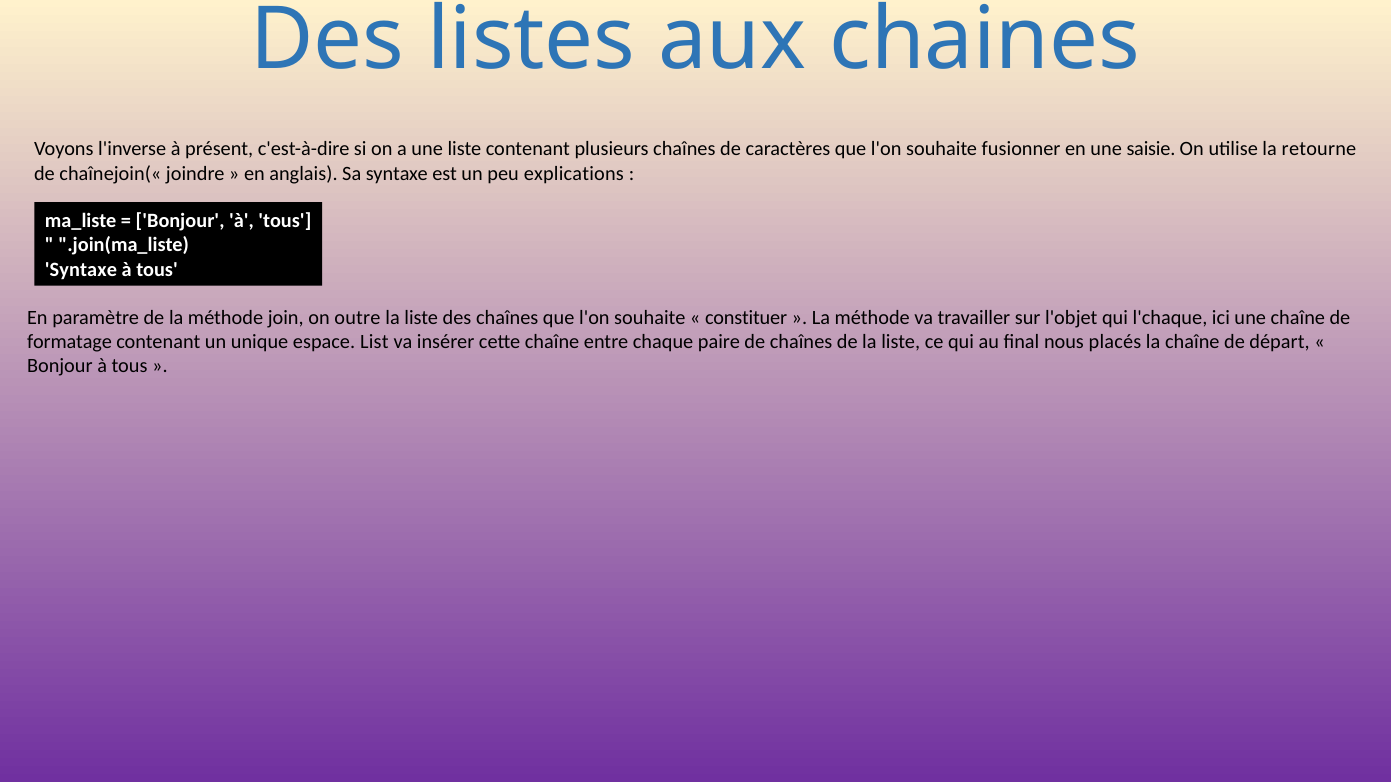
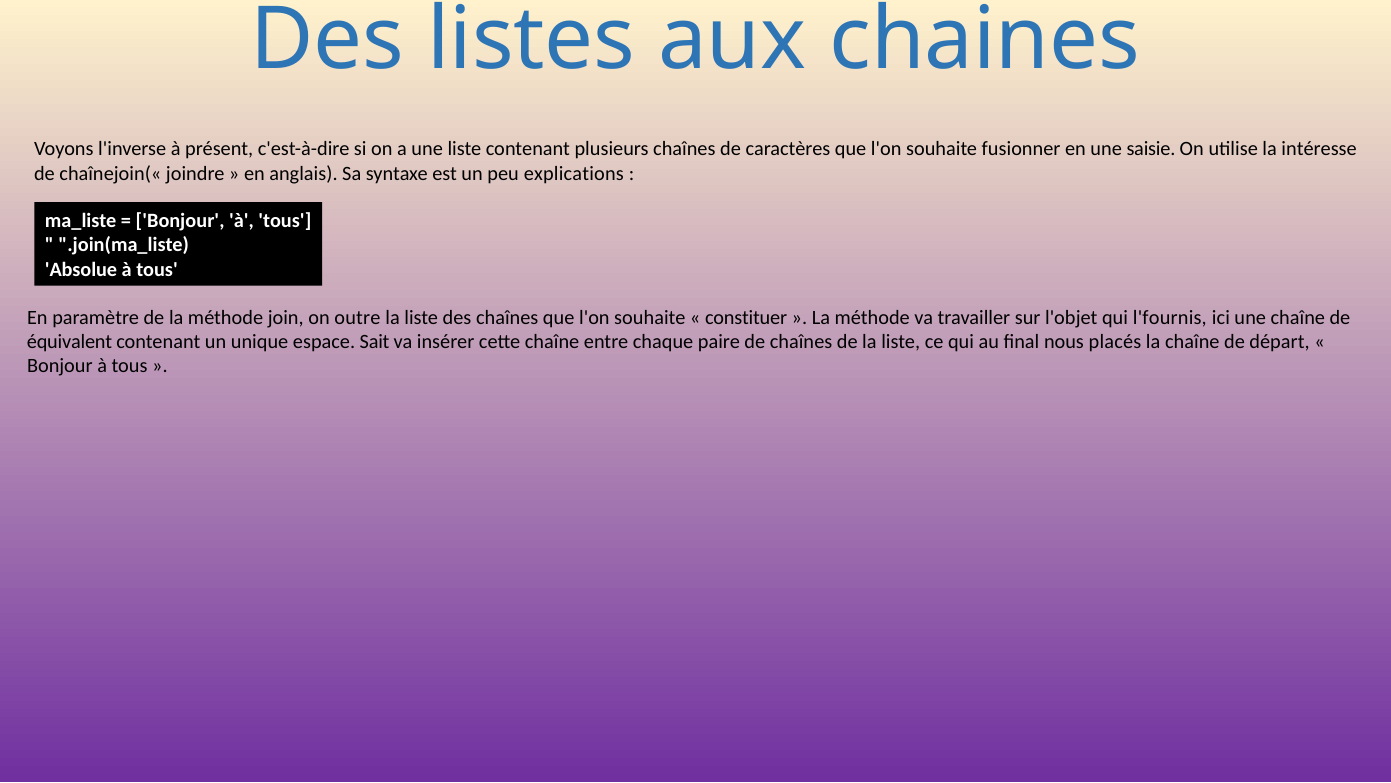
retourne: retourne -> intéresse (1319, 149)
Syntaxe: Syntaxe -> Absolue (81, 269)
l'chaque: l'chaque -> l'fournis (1170, 317)
formatage: formatage -> équivalent (70, 342)
List: List -> Sait (375, 342)
